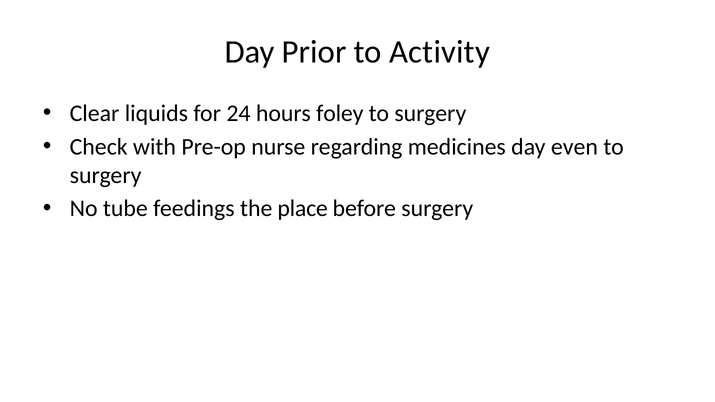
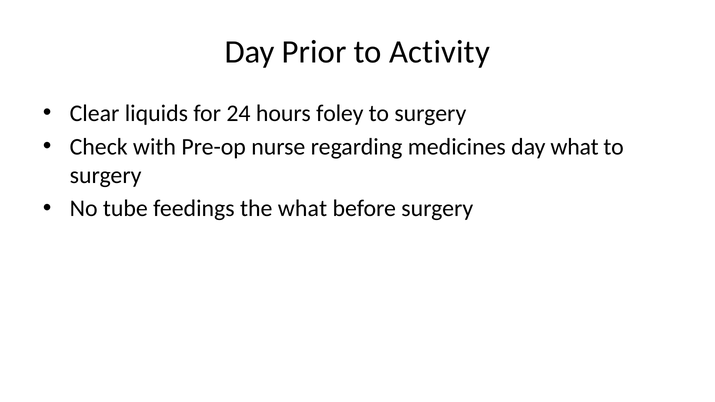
day even: even -> what (575, 147)
the place: place -> what (302, 209)
